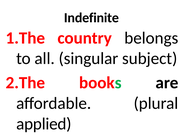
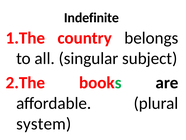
applied: applied -> system (44, 123)
